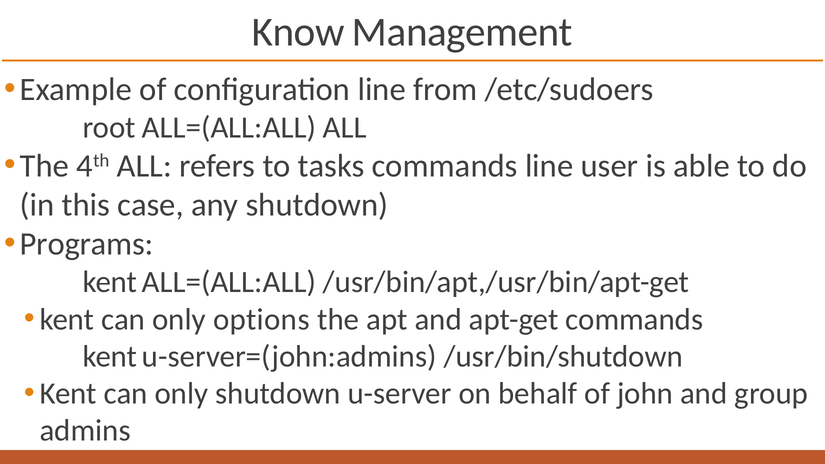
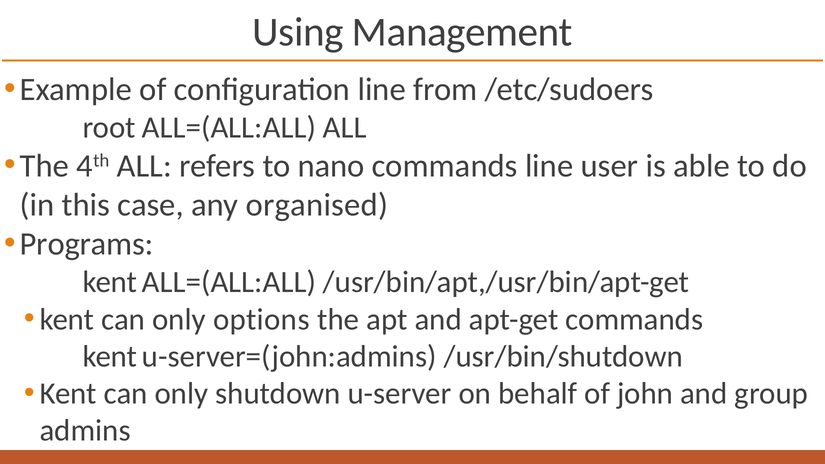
Know: Know -> Using (298, 32)
tasks: tasks -> nano (331, 166)
any shutdown: shutdown -> organised (317, 205)
